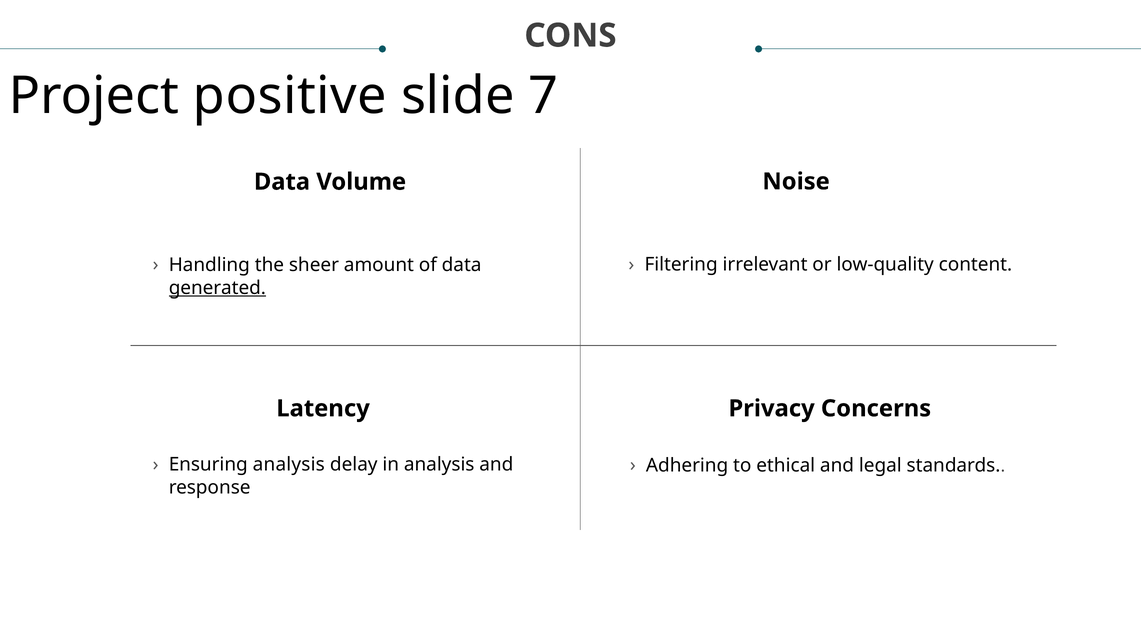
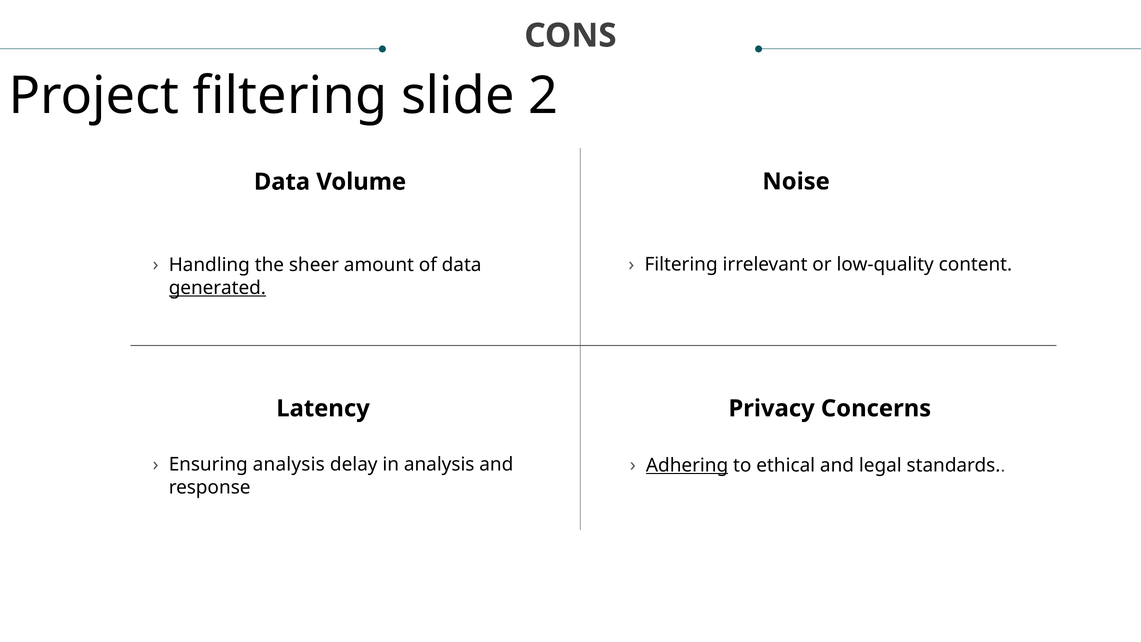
Project positive: positive -> filtering (290, 96)
7: 7 -> 2 (543, 96)
Adhering underline: none -> present (687, 465)
